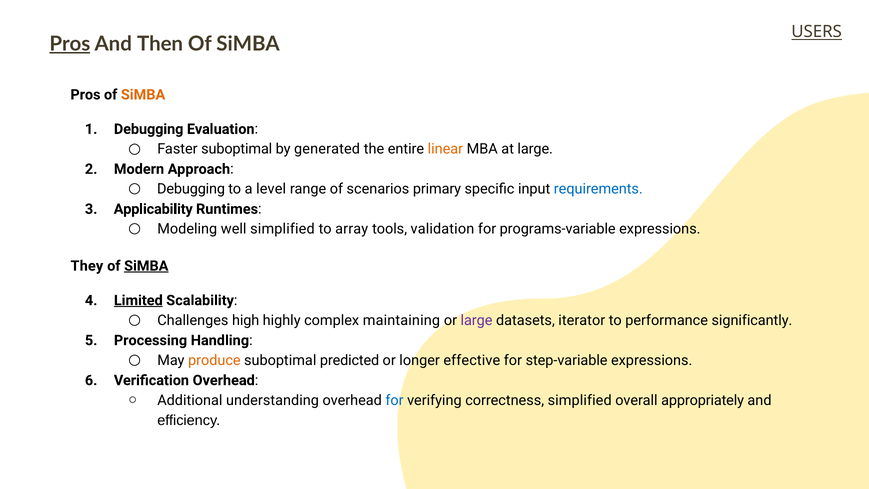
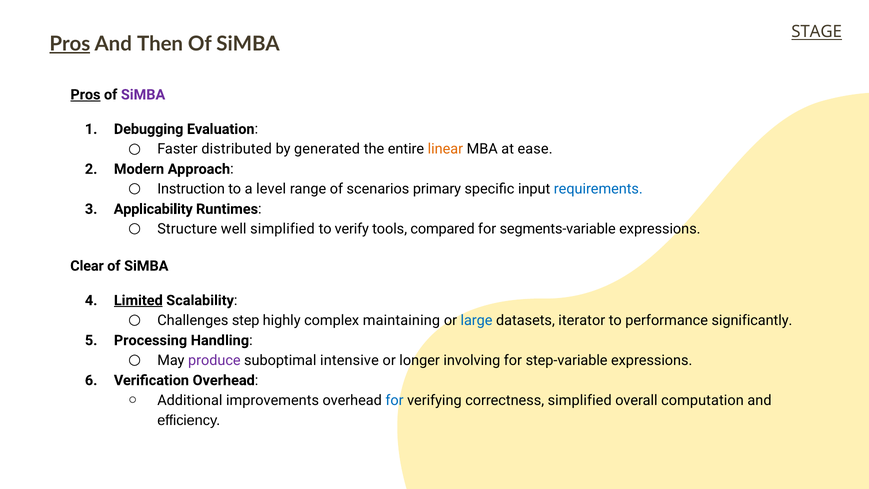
USERS: USERS -> STAGE (817, 31)
Pros underline: none -> present (85, 95)
SiMBA colour: orange -> purple (143, 95)
Faster suboptimal: suboptimal -> distributed (237, 149)
at large: large -> ease (535, 149)
Debugging: Debugging -> Instruction (191, 189)
Modeling: Modeling -> Structure (187, 229)
array: array -> verify (352, 229)
validation: validation -> compared (443, 229)
programs-variable: programs-variable -> segments-variable (558, 229)
They: They -> Clear (87, 266)
SiMBA underline: present -> none (146, 266)
high: high -> step (246, 320)
large colour: purple -> blue (477, 320)
produce colour: orange -> purple (214, 360)
predicted: predicted -> intensive (349, 360)
effective: effective -> involving (472, 360)
understanding: understanding -> improvements (273, 400)
appropriately: appropriately -> computation (702, 400)
